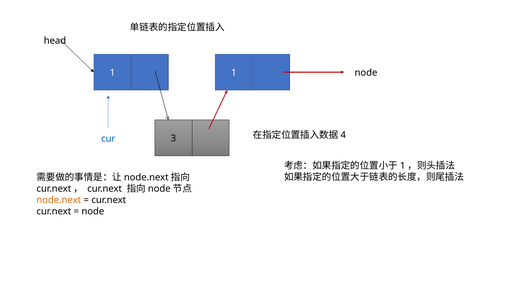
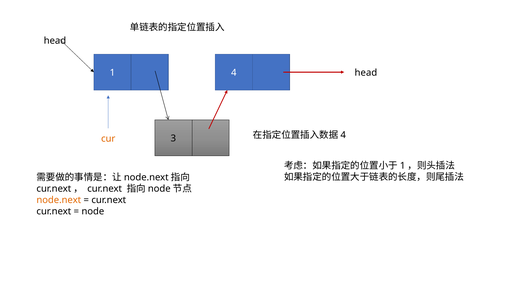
node: node -> head (366, 73)
1 1: 1 -> 4 (234, 73)
cur colour: blue -> orange (108, 139)
